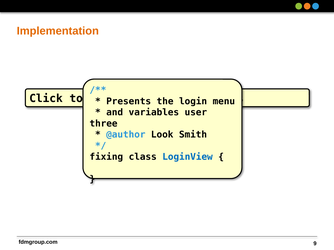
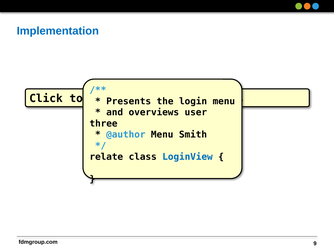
Implementation colour: orange -> blue (58, 31)
variables: variables -> overviews (154, 113)
@author Look: Look -> Menu (162, 135)
fixing: fixing -> relate (106, 157)
